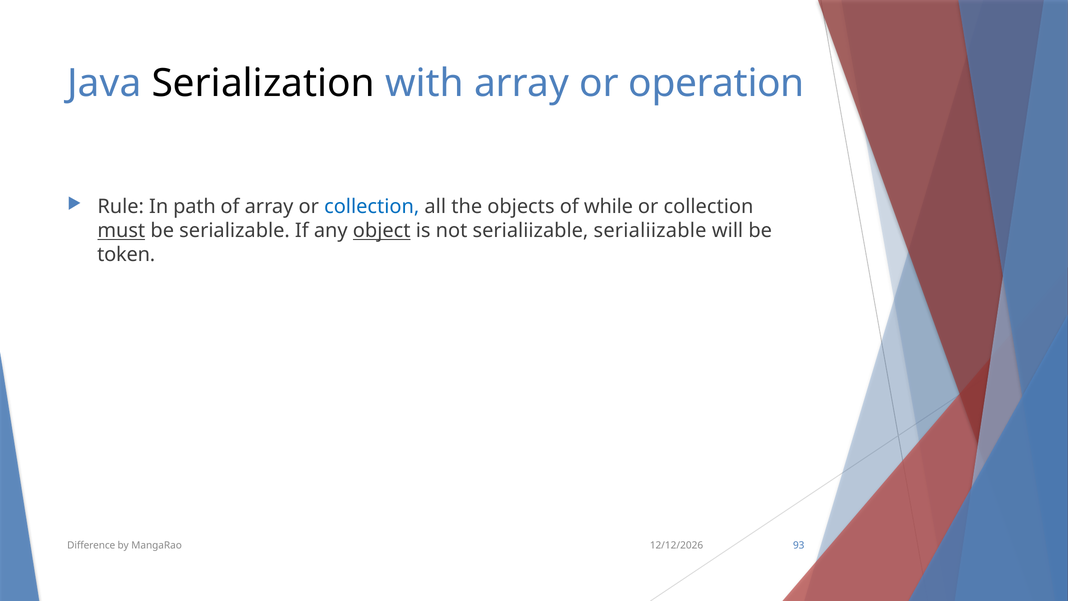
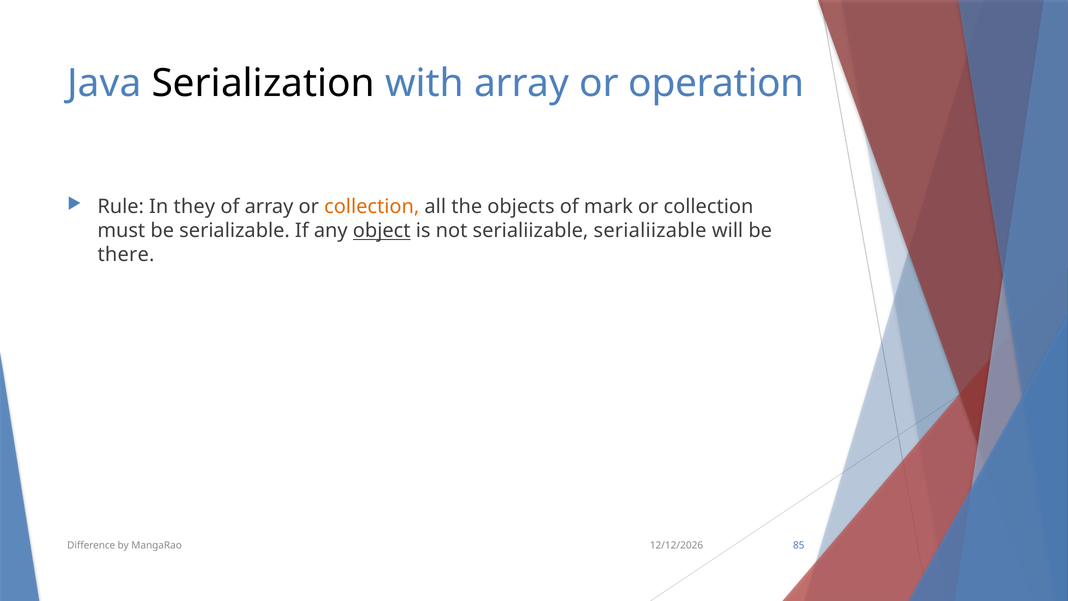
path: path -> they (194, 207)
collection colour: blue -> orange (372, 207)
while: while -> mark (608, 207)
must underline: present -> none (121, 231)
token: token -> there (126, 255)
93: 93 -> 85 (799, 545)
